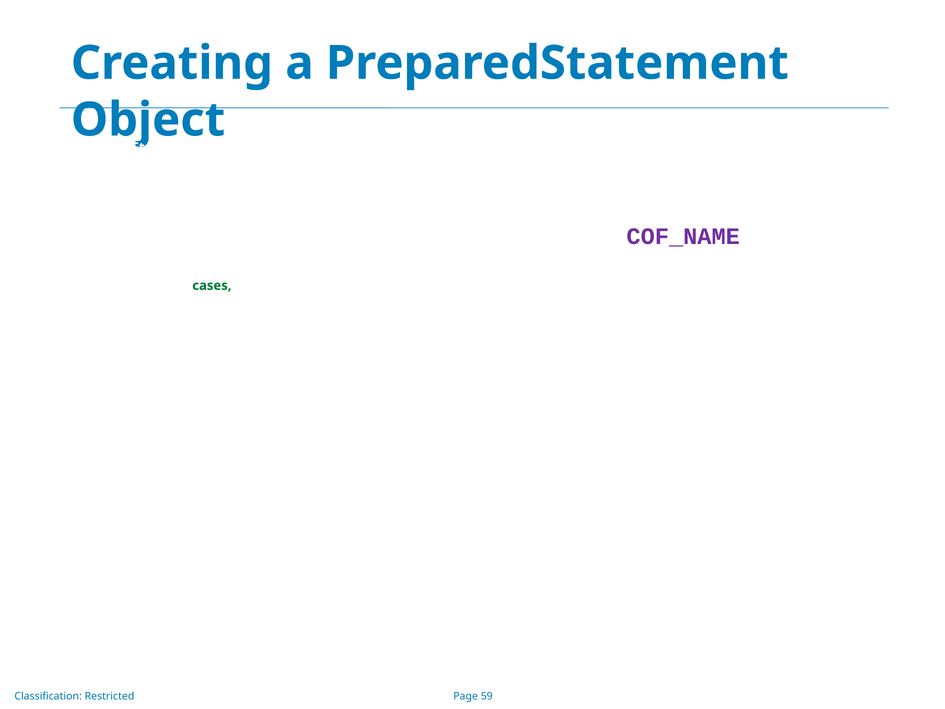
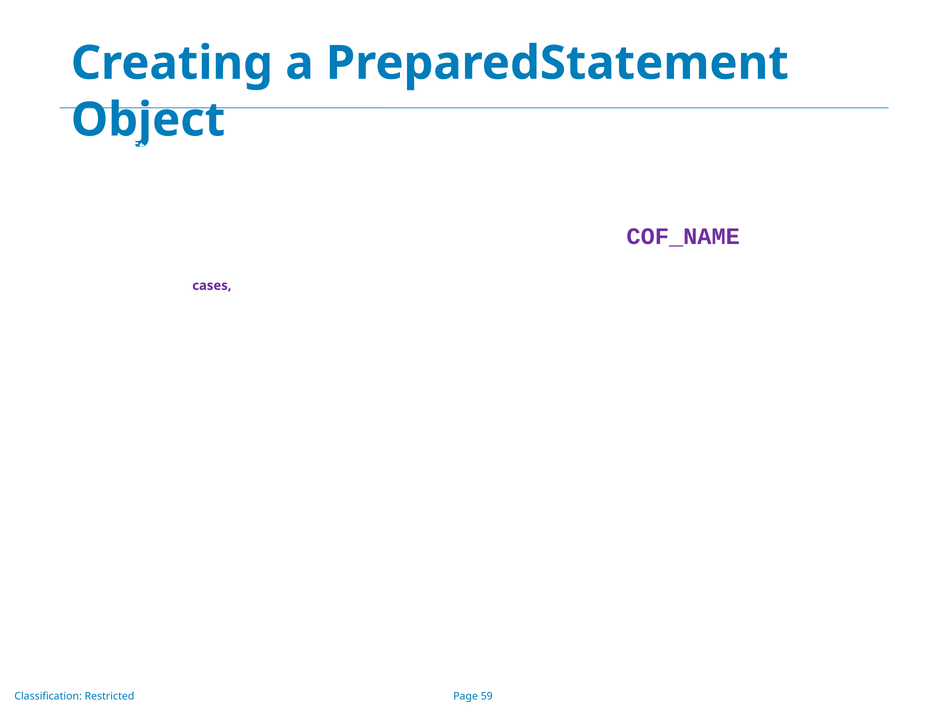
cases colour: green -> purple (212, 285)
